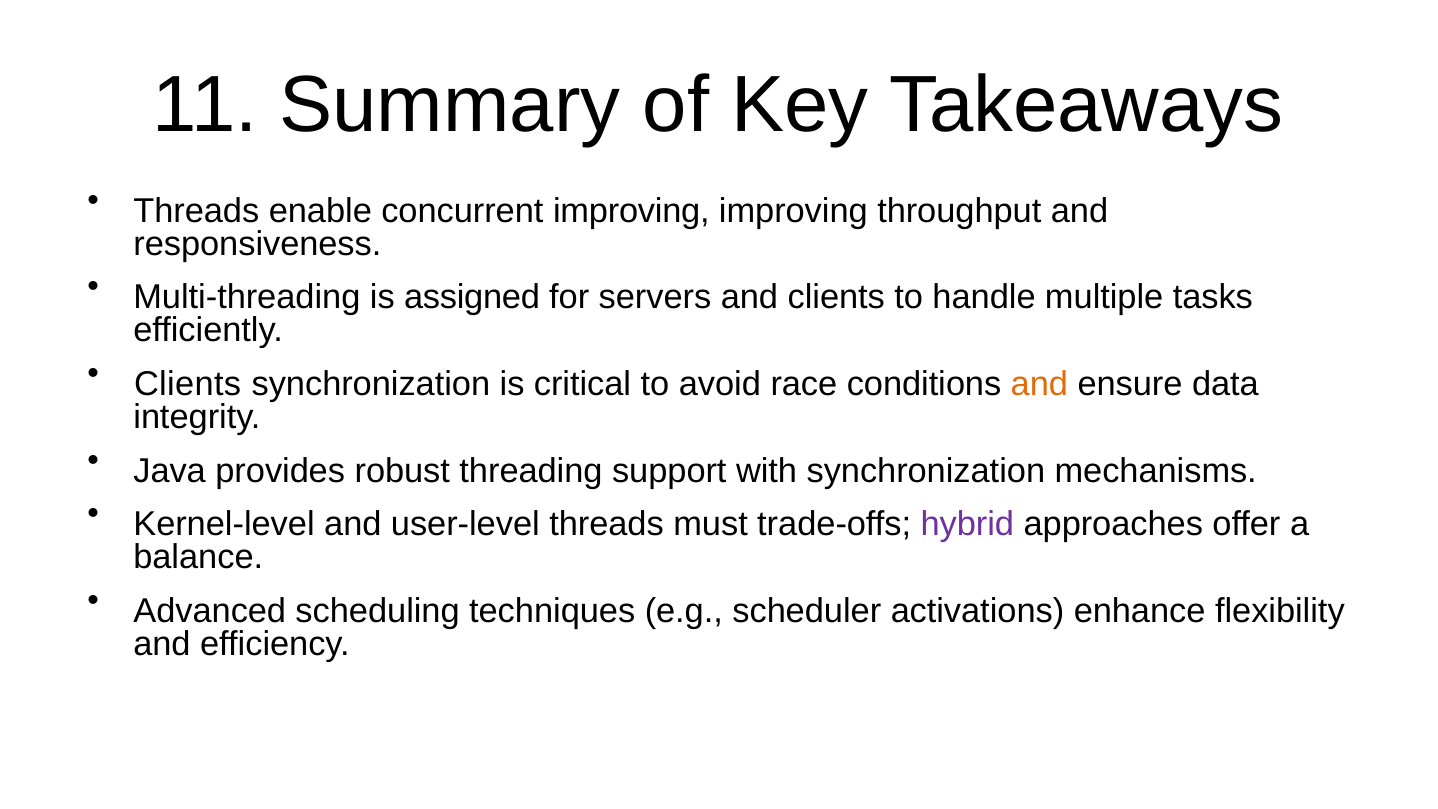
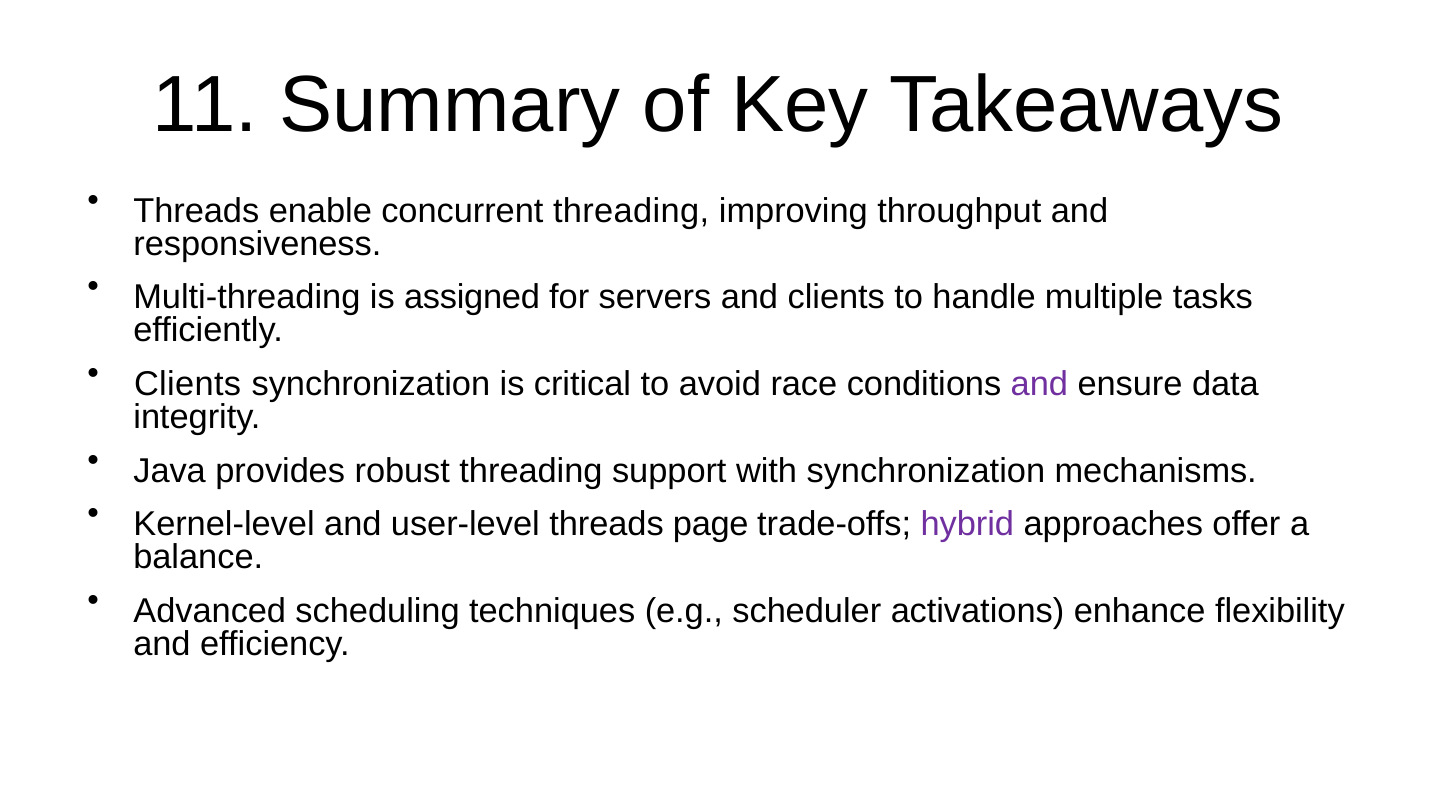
concurrent improving: improving -> threading (631, 211)
and colour: orange -> purple (1039, 384)
must: must -> page (711, 524)
